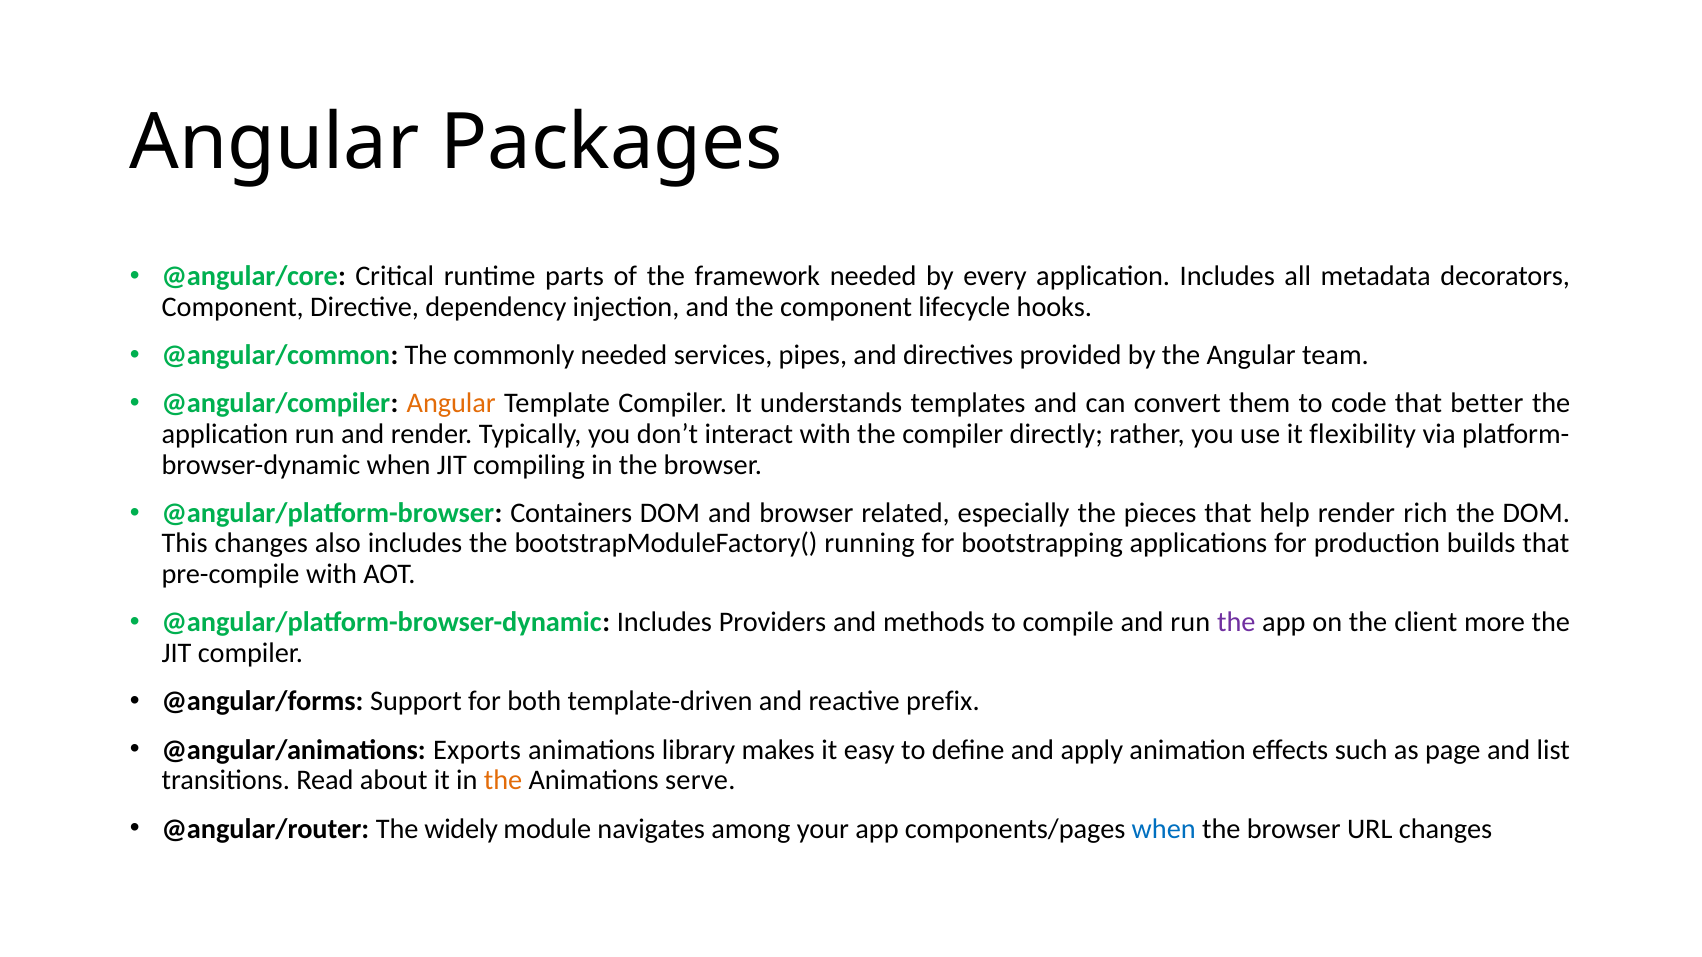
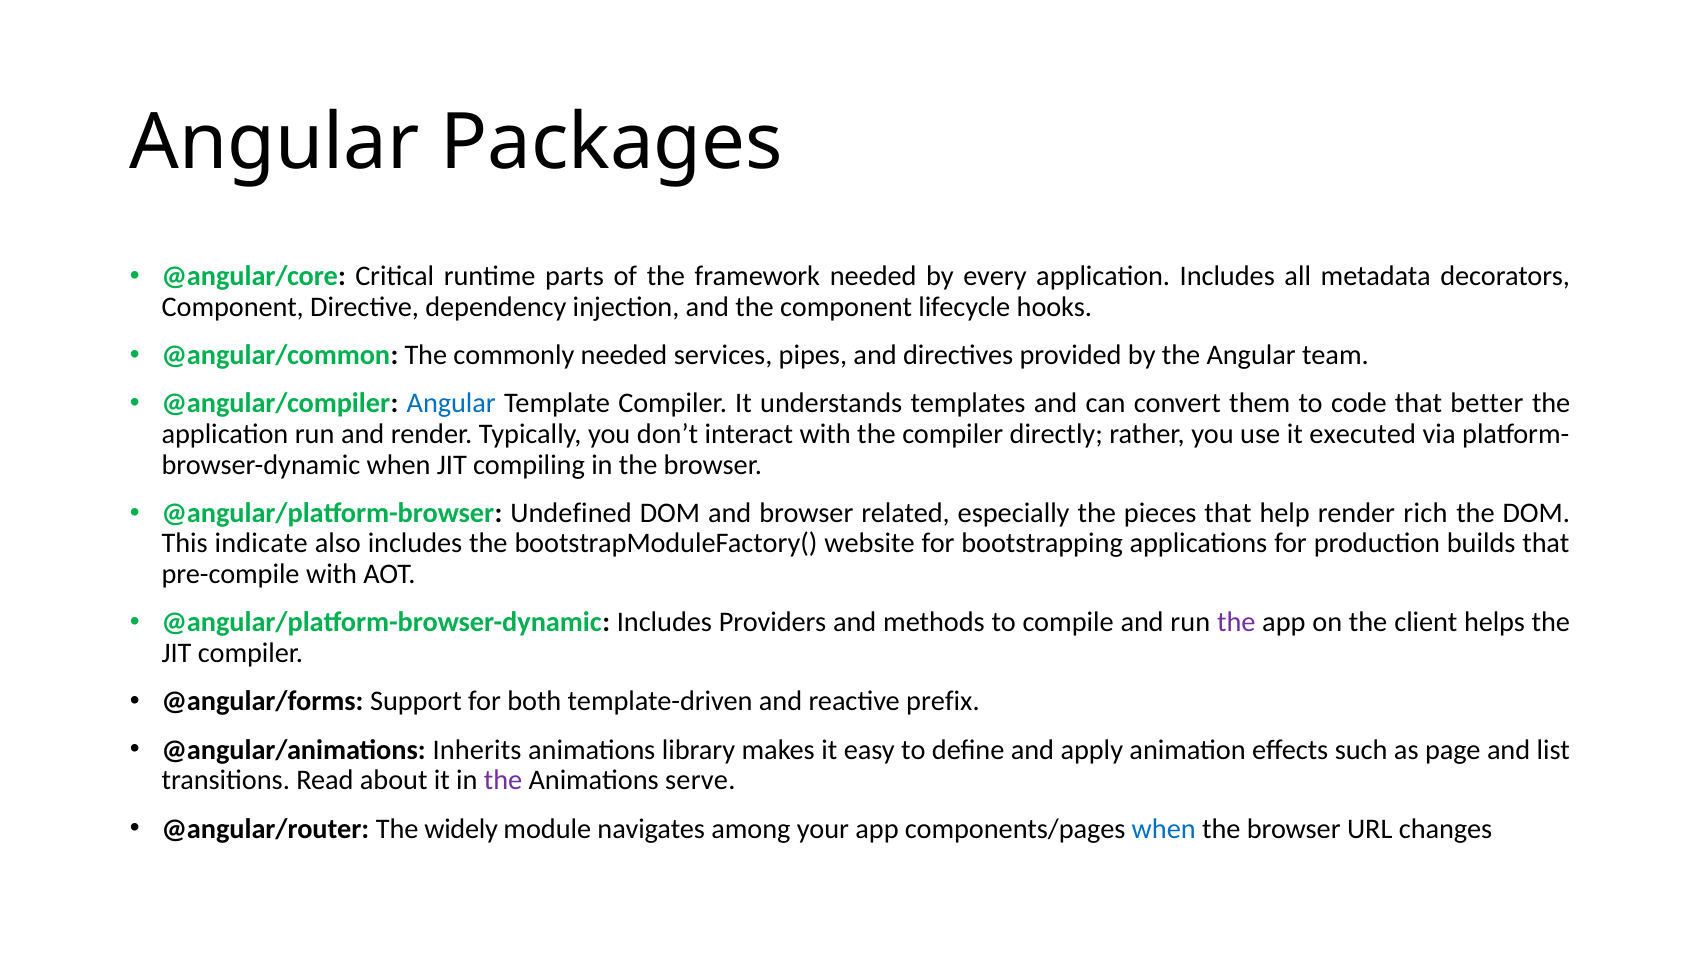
Angular colour: orange -> blue (451, 404)
flexibility: flexibility -> executed (1363, 434)
Containers: Containers -> Undefined (571, 513)
This changes: changes -> indicate (261, 544)
running: running -> website (870, 544)
more: more -> helps (1495, 623)
Exports: Exports -> Inherits (477, 750)
the colour: orange -> purple (503, 781)
